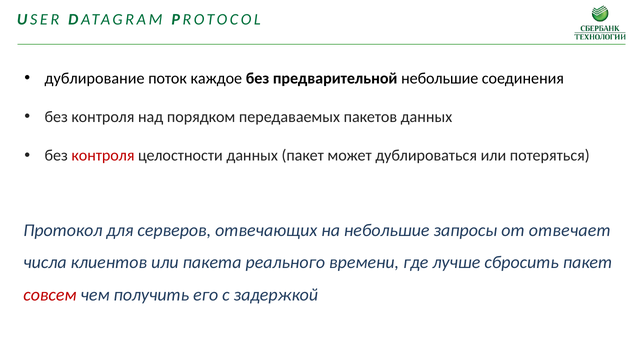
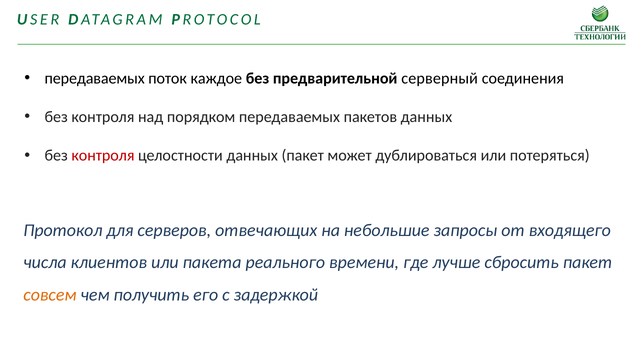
дублирование: дублирование -> передаваемых (95, 78)
предварительной небольшие: небольшие -> серверный (440, 78)
отвечает: отвечает -> входящего (570, 230)
совсем colour: red -> orange (50, 294)
